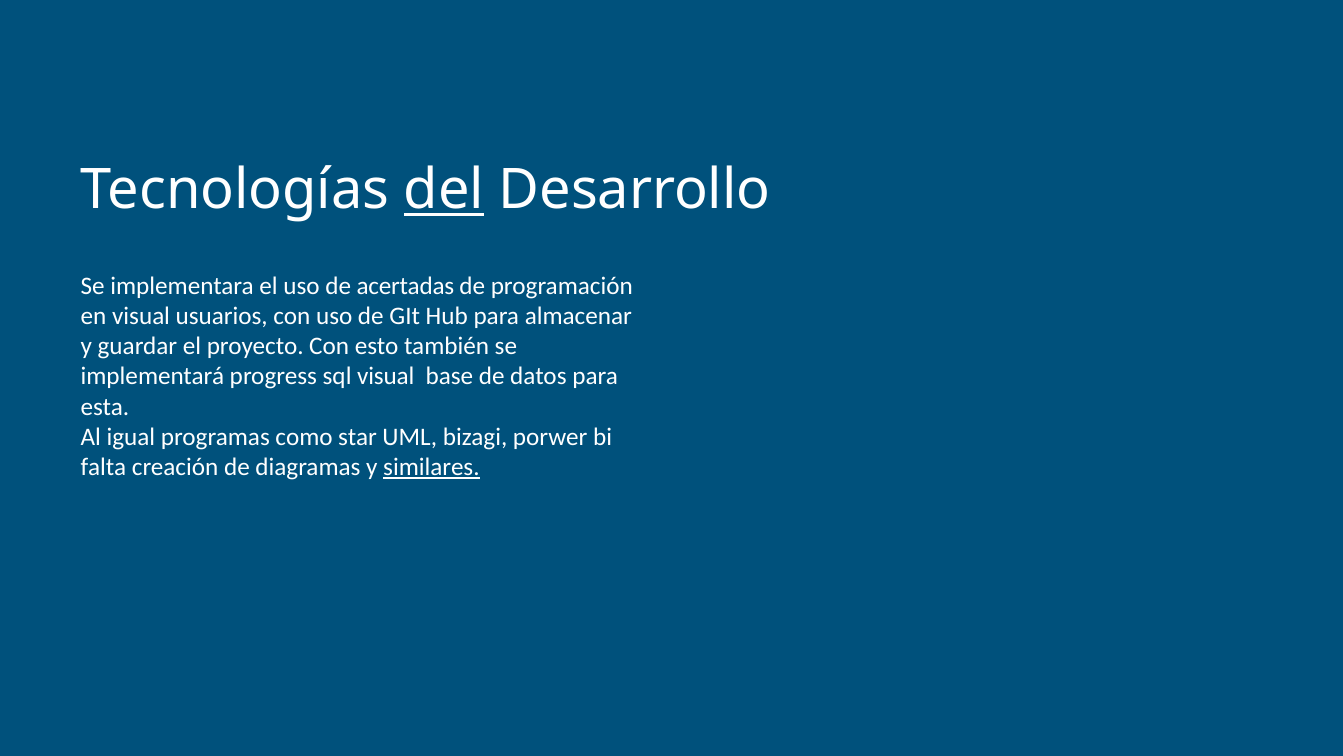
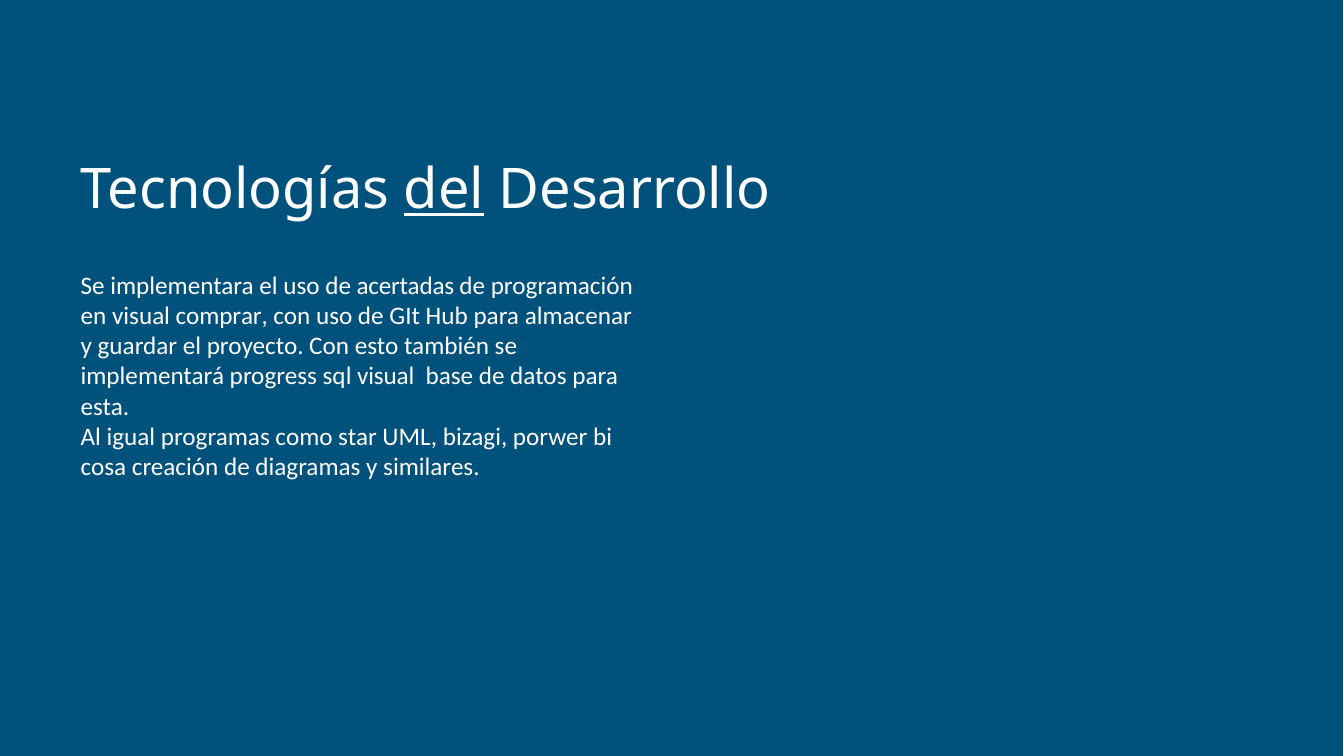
usuarios: usuarios -> comprar (222, 316)
falta: falta -> cosa (103, 467)
similares underline: present -> none (431, 467)
